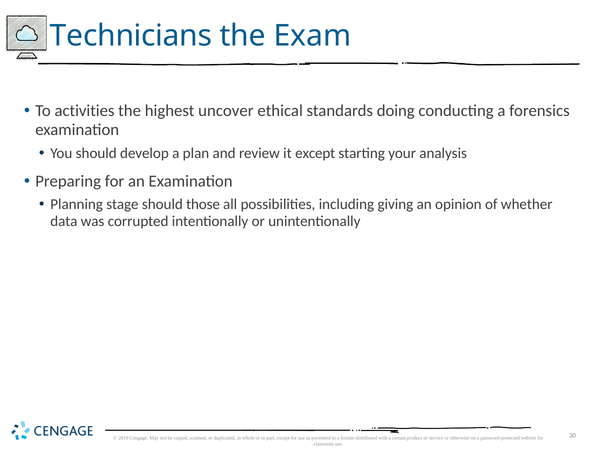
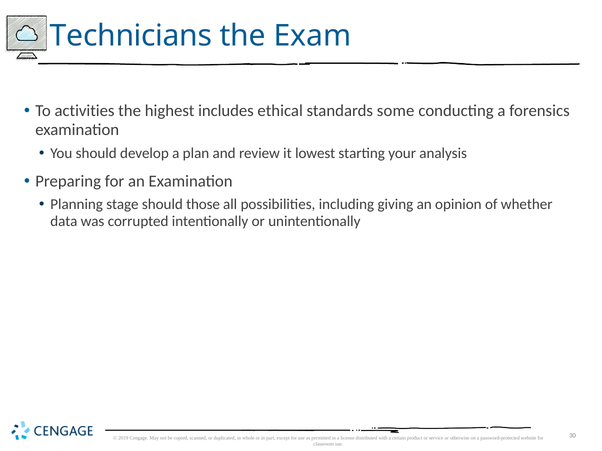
uncover: uncover -> includes (226, 111)
doing: doing -> some (396, 111)
it except: except -> lowest (315, 153)
